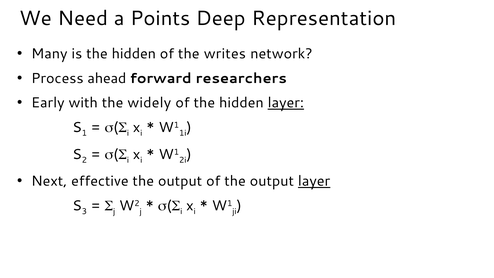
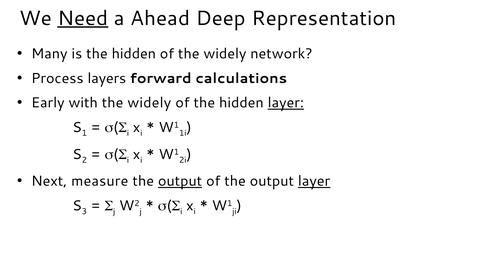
Need underline: none -> present (83, 18)
Points: Points -> Ahead (160, 18)
of the writes: writes -> widely (225, 54)
ahead: ahead -> layers (107, 78)
researchers: researchers -> calculations (241, 78)
effective: effective -> measure (100, 181)
output underline: none -> present (180, 181)
